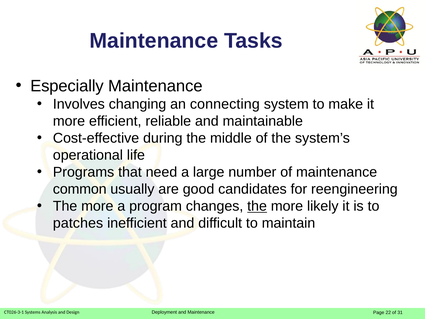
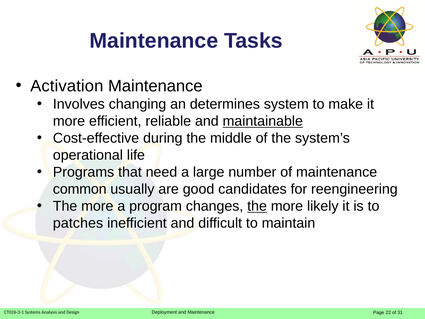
Especially: Especially -> Activation (67, 86)
connecting: connecting -> determines (225, 104)
maintainable underline: none -> present (263, 121)
